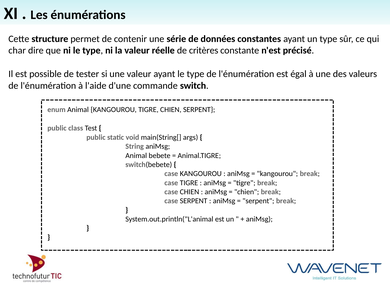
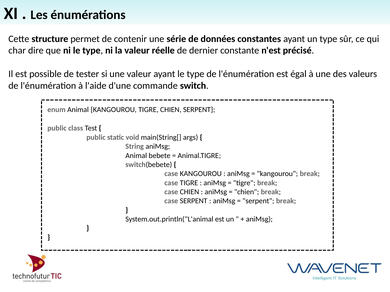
critères: critères -> dernier (204, 51)
